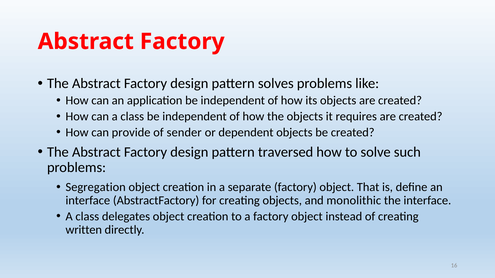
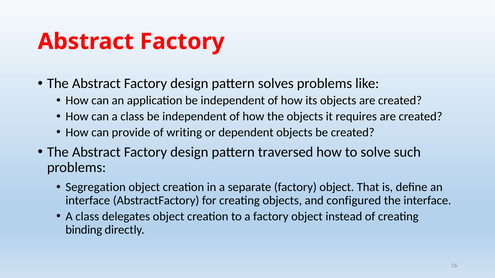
sender: sender -> writing (184, 133)
monolithic: monolithic -> configured (354, 201)
written: written -> binding (84, 230)
